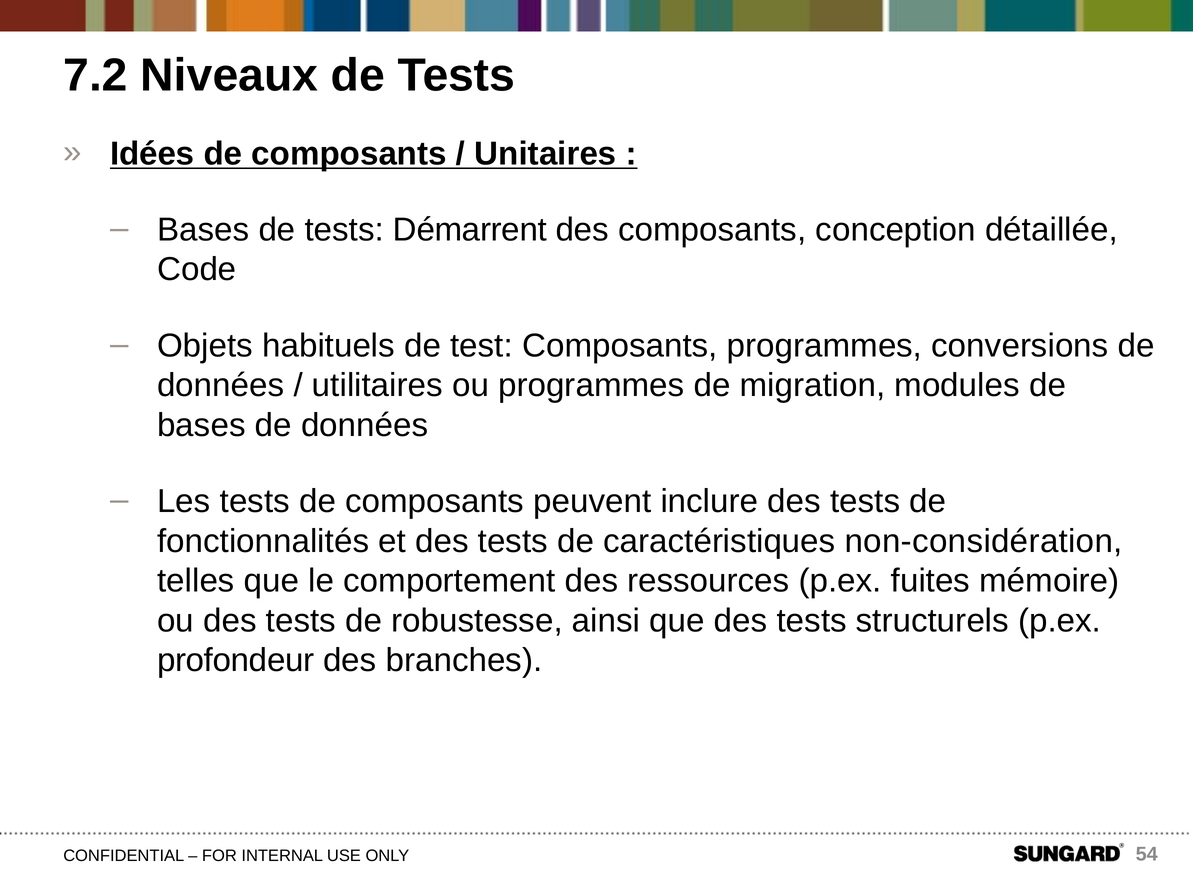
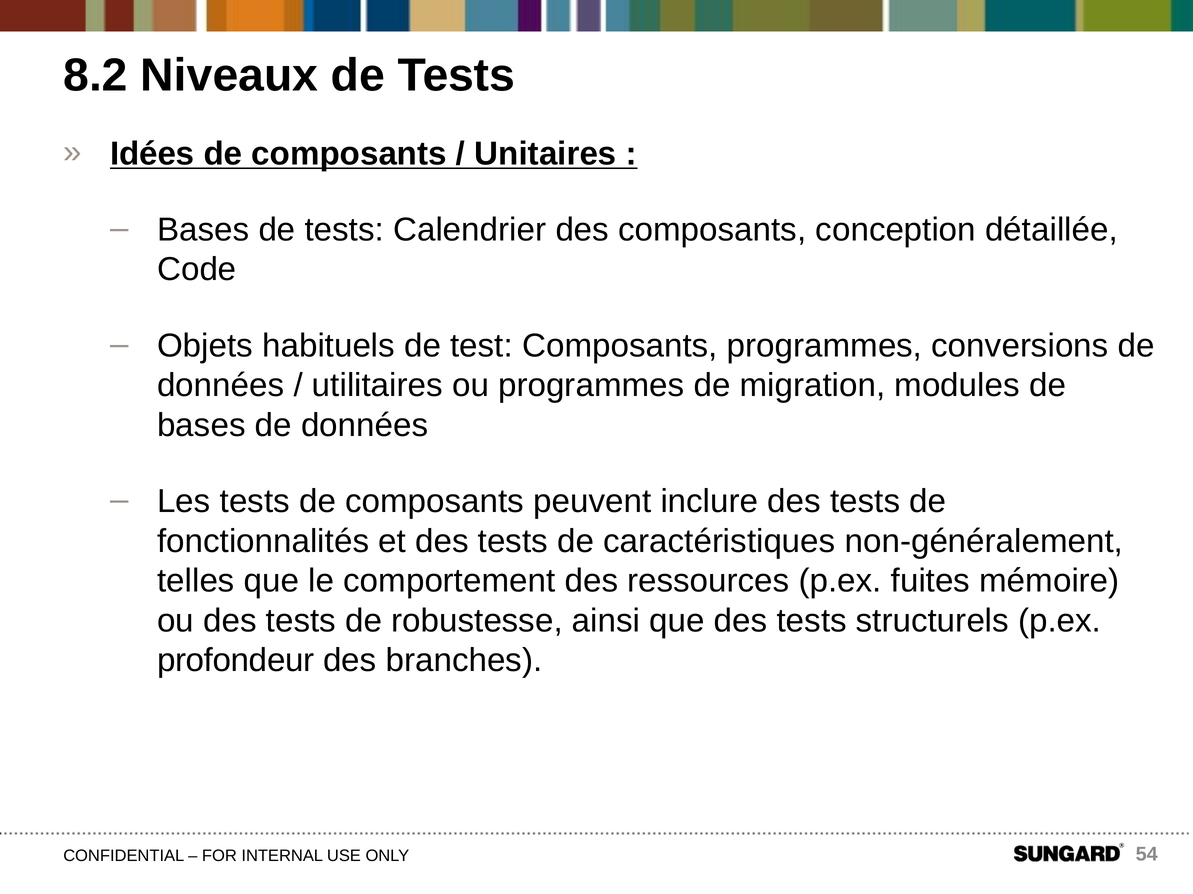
7.2: 7.2 -> 8.2 (96, 76)
Démarrent: Démarrent -> Calendrier (470, 230)
non-considération: non-considération -> non-généralement (984, 542)
